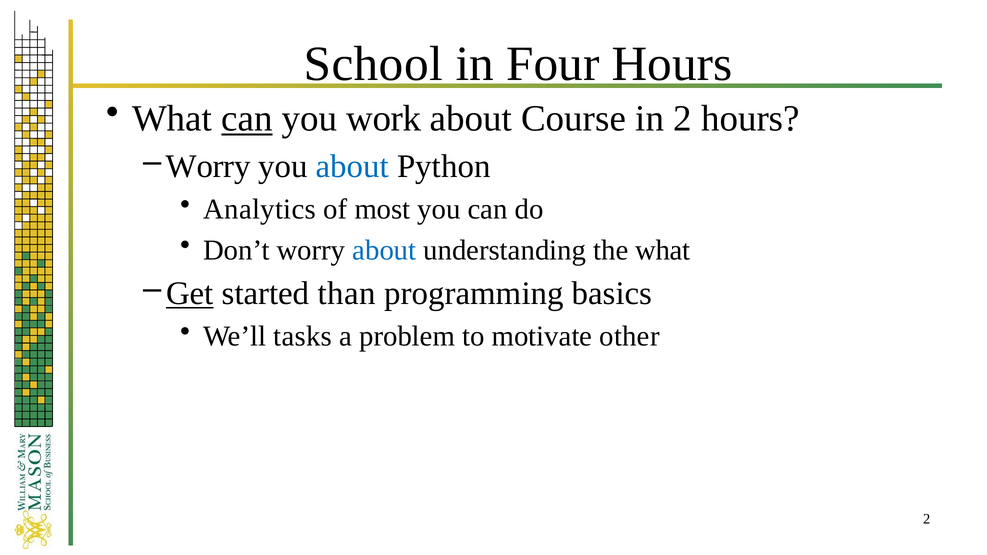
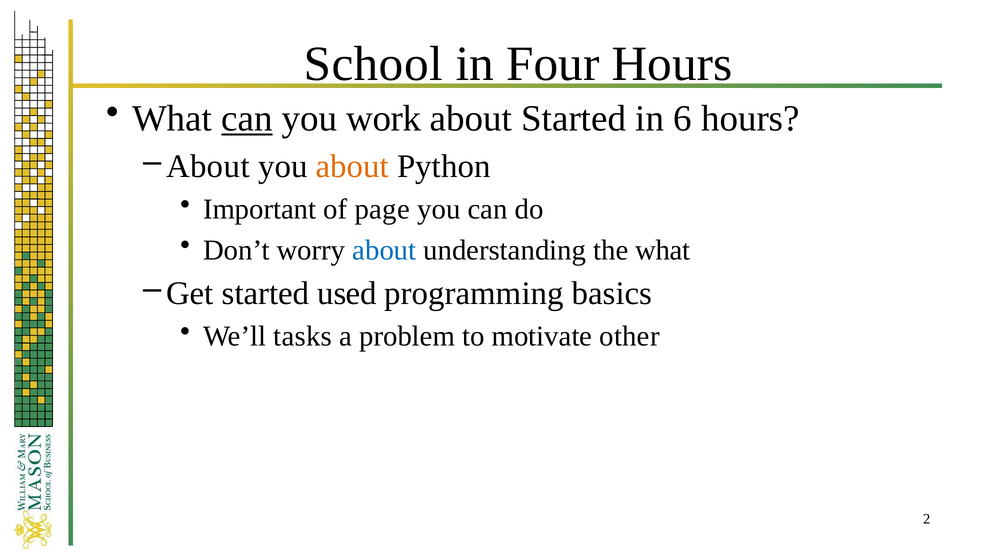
about Course: Course -> Started (574, 119)
in 2: 2 -> 6 (683, 119)
Worry: Worry -> About (208, 167)
about colour: blue -> orange (352, 167)
Analytics: Analytics -> Important (260, 209)
most: most -> page (382, 209)
Get underline: present -> none (190, 294)
than: than -> used (347, 294)
